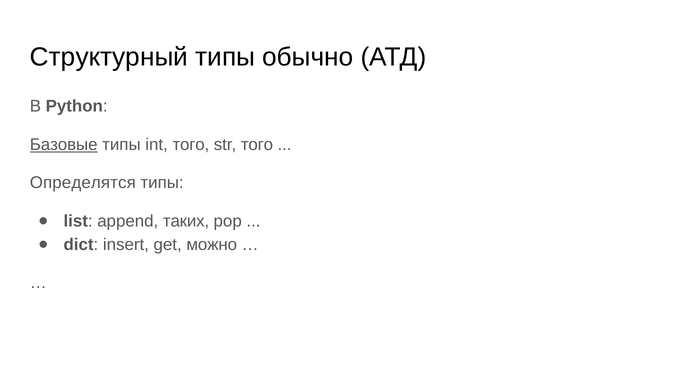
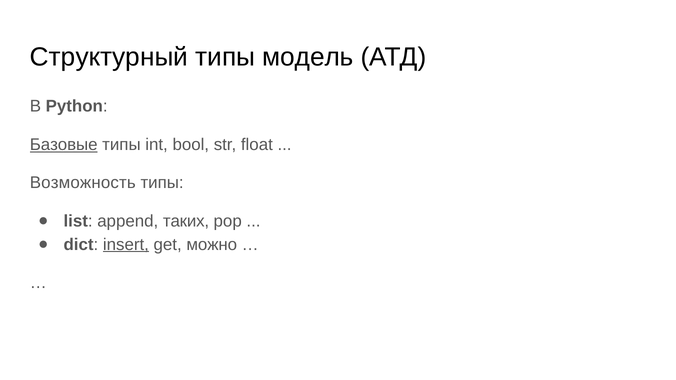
обычно: обычно -> модель (308, 57)
int того: того -> bool (191, 145)
str того: того -> float (257, 145)
Определятся: Определятся -> Возможность (83, 183)
insert underline: none -> present (126, 245)
